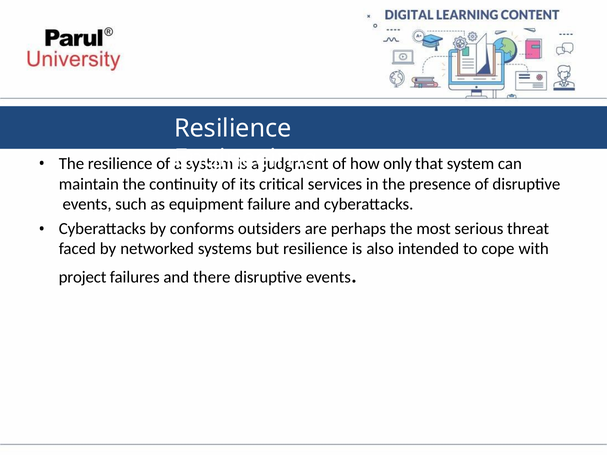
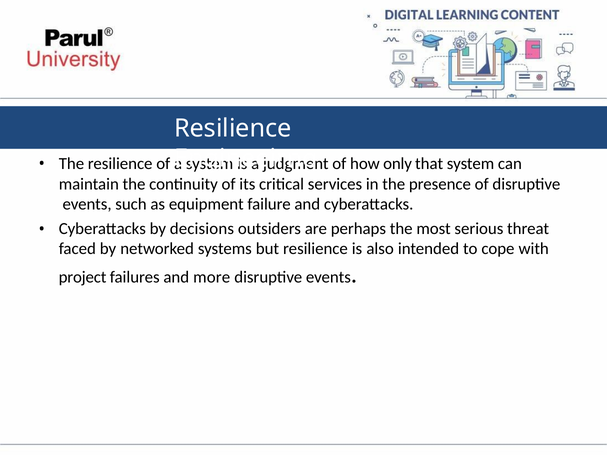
conforms: conforms -> decisions (202, 229)
there: there -> more (212, 277)
